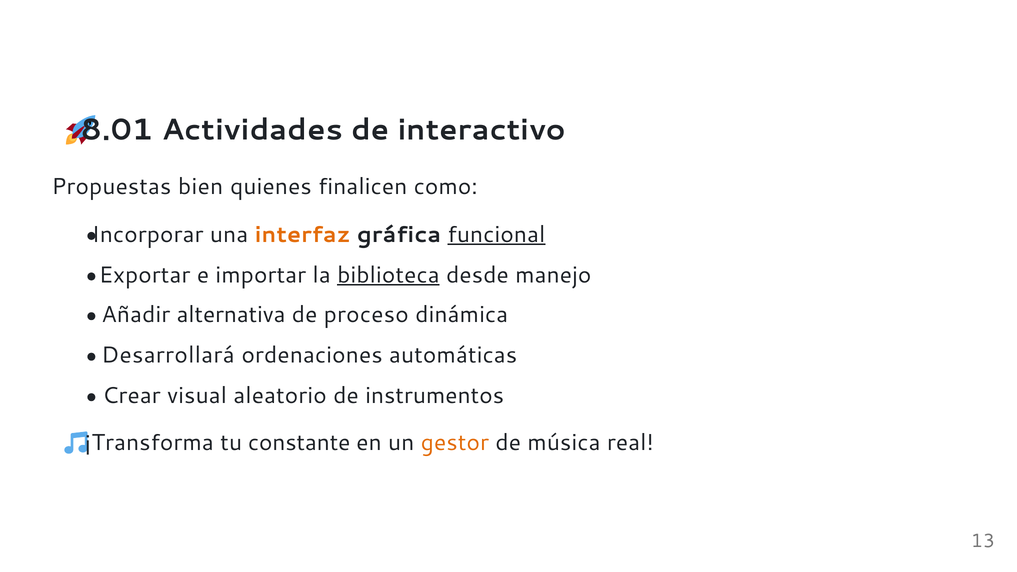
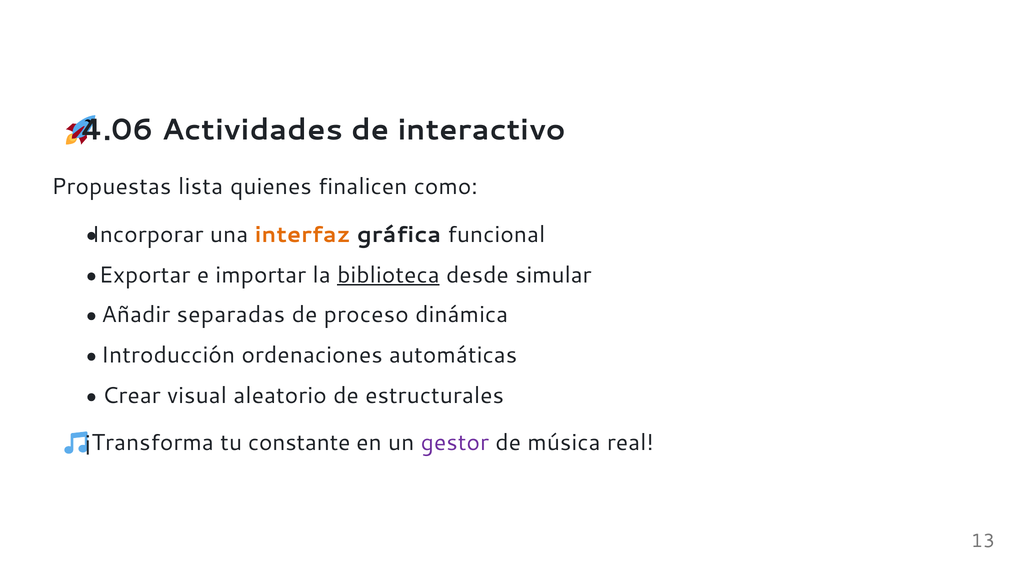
8.01: 8.01 -> 4.06 (117, 130)
bien: bien -> lista (201, 187)
funcional underline: present -> none (496, 234)
manejo: manejo -> simular (553, 275)
alternativa: alternativa -> separadas (231, 315)
Desarrollará: Desarrollará -> Introducción (168, 355)
instrumentos: instrumentos -> estructurales (435, 396)
gestor colour: orange -> purple (455, 443)
